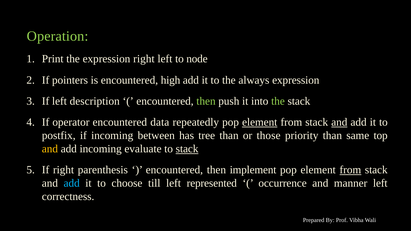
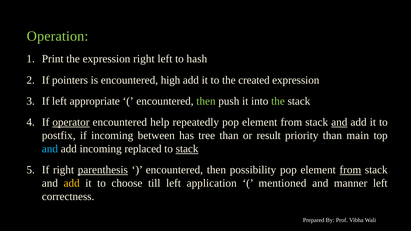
node: node -> hash (197, 59)
always: always -> created (254, 80)
description: description -> appropriate (95, 101)
operator underline: none -> present (71, 122)
data: data -> help (160, 122)
element underline: present -> none (260, 122)
those: those -> result (269, 136)
same: same -> main (358, 136)
and colour: yellow -> light blue (50, 149)
evaluate: evaluate -> replaced (143, 149)
parenthesis underline: none -> present (103, 170)
implement: implement -> possibility (253, 170)
add colour: light blue -> yellow (72, 183)
represented: represented -> application (212, 183)
occurrence: occurrence -> mentioned (282, 183)
